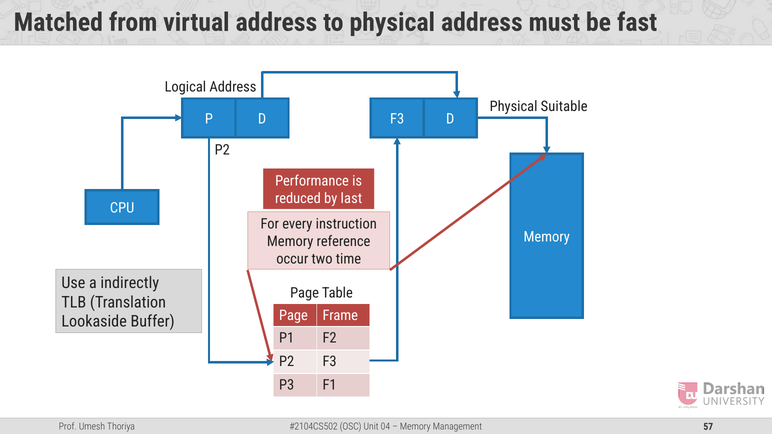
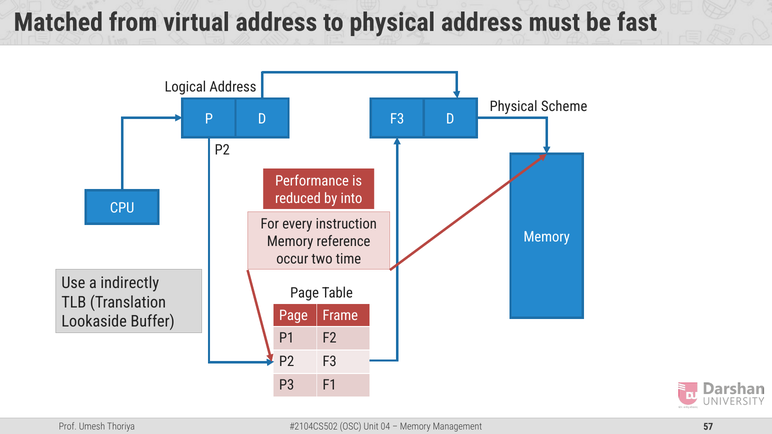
Suitable: Suitable -> Scheme (564, 106)
last: last -> into (351, 199)
